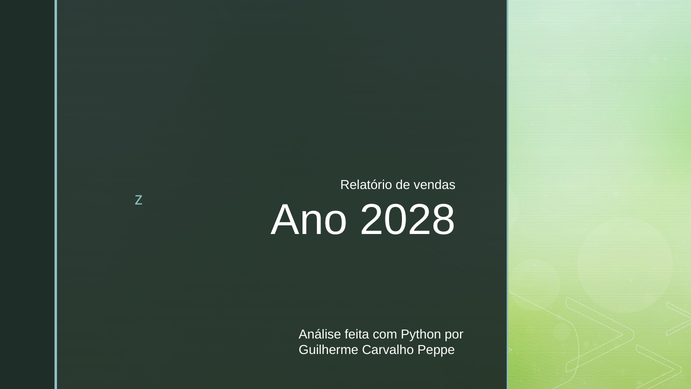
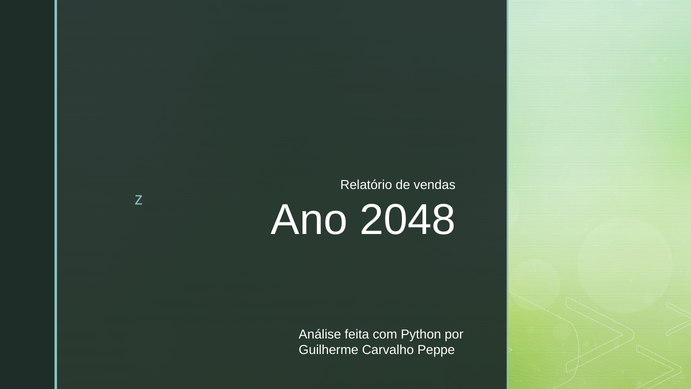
2028: 2028 -> 2048 (408, 220)
